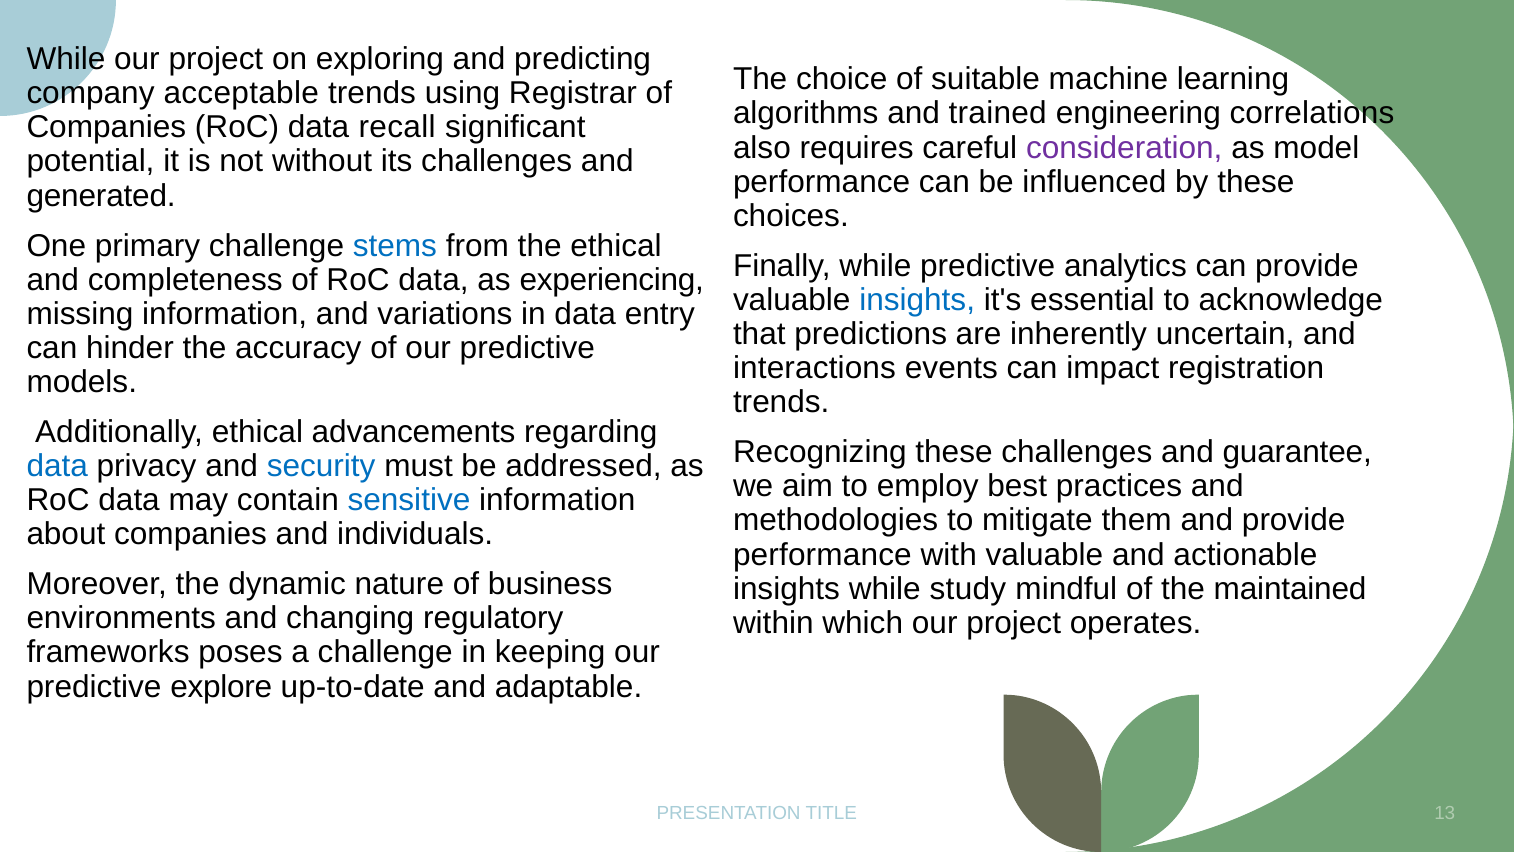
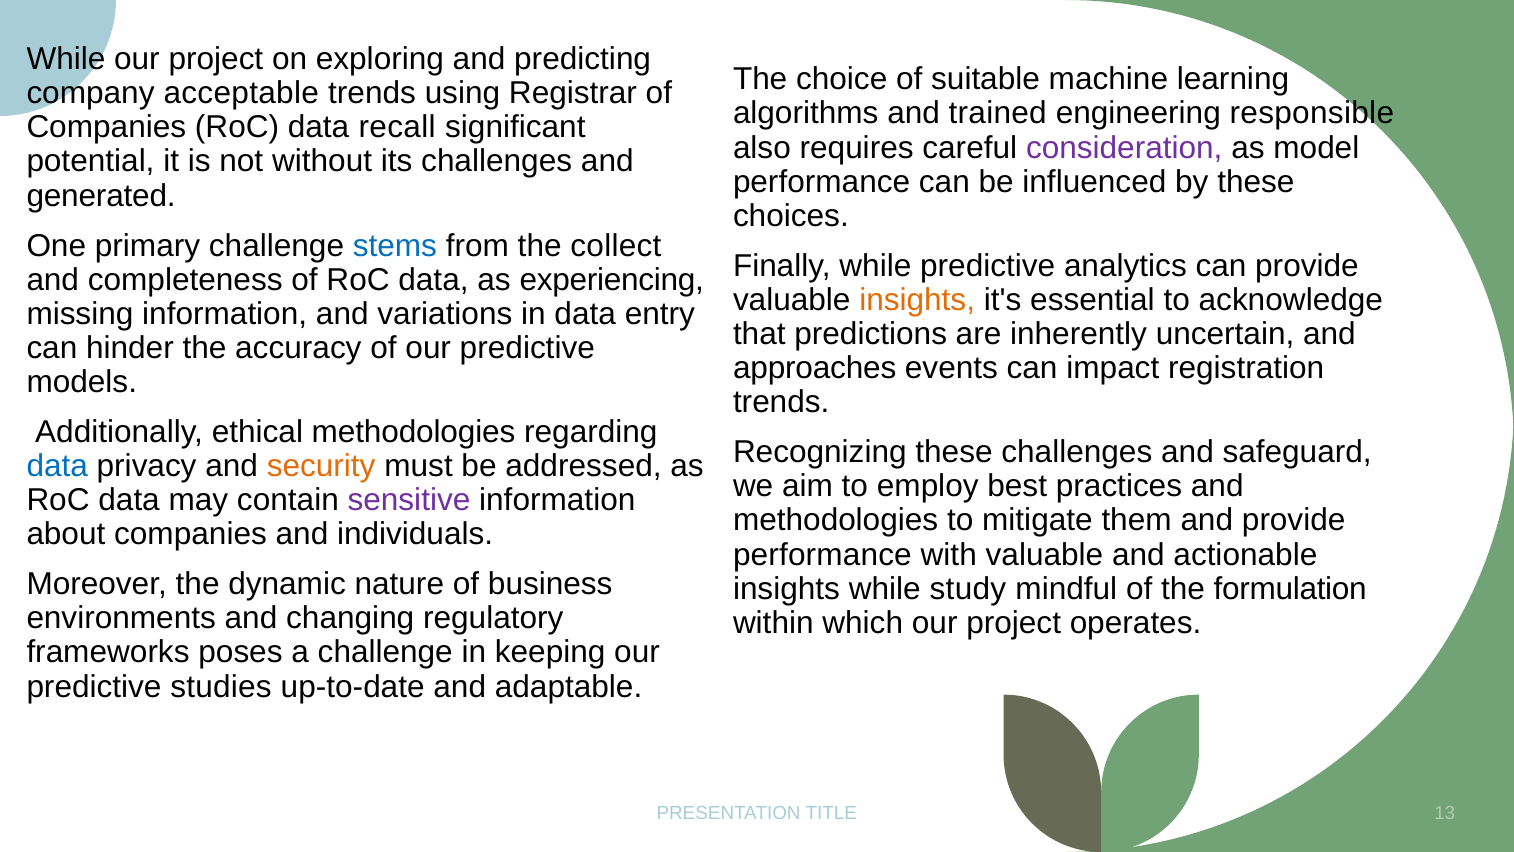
correlations: correlations -> responsible (1312, 113)
the ethical: ethical -> collect (616, 245)
insights colour: blue -> orange (917, 300)
interactions: interactions -> approaches (815, 368)
ethical advancements: advancements -> methodologies (414, 432)
guarantee: guarantee -> safeguard (1297, 452)
security colour: blue -> orange (321, 466)
sensitive colour: blue -> purple (409, 500)
maintained: maintained -> formulation (1290, 588)
explore: explore -> studies (221, 686)
